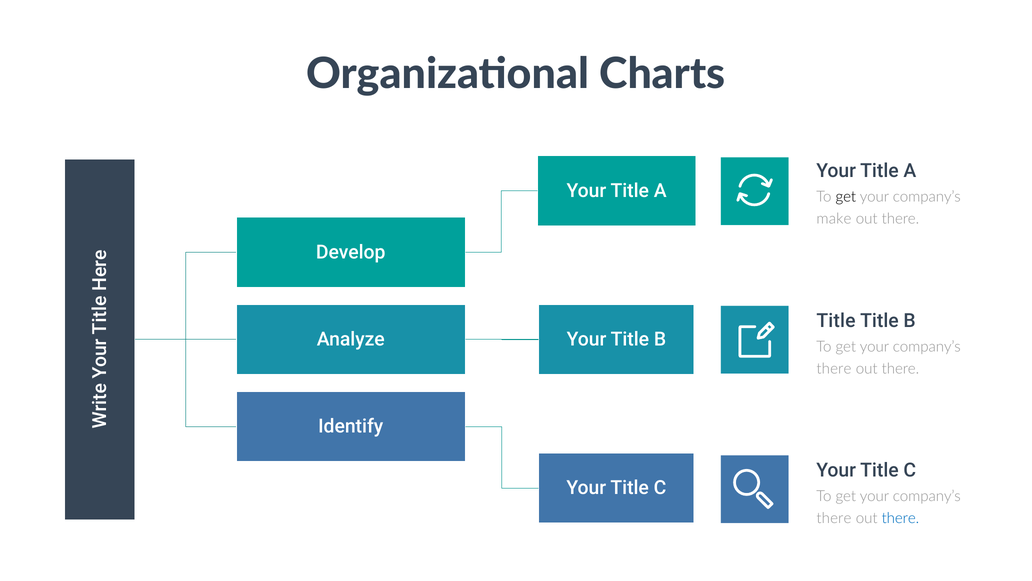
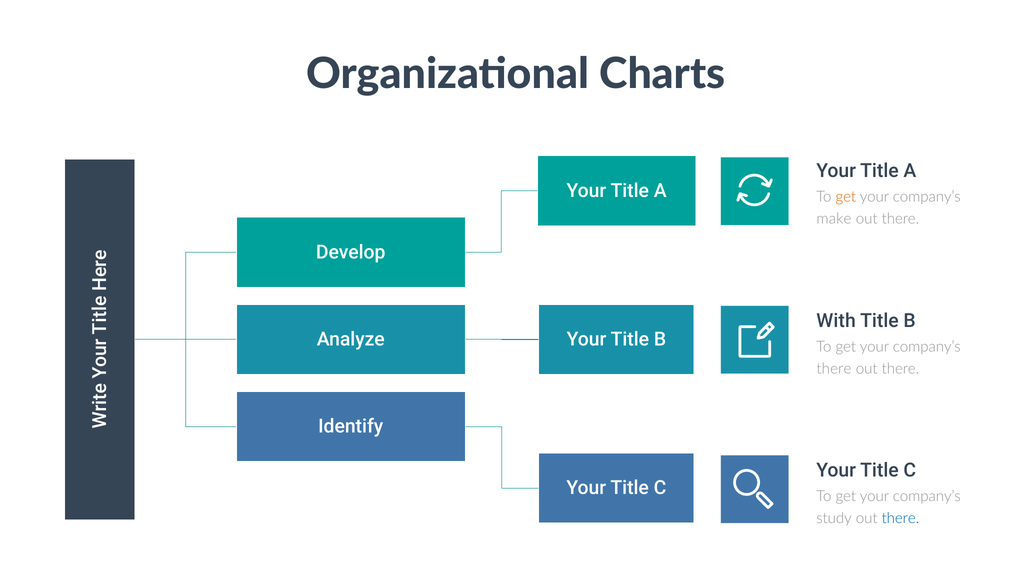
get colour: black -> orange (846, 197)
Title: Title -> With (836, 320)
there: there -> study (834, 518)
